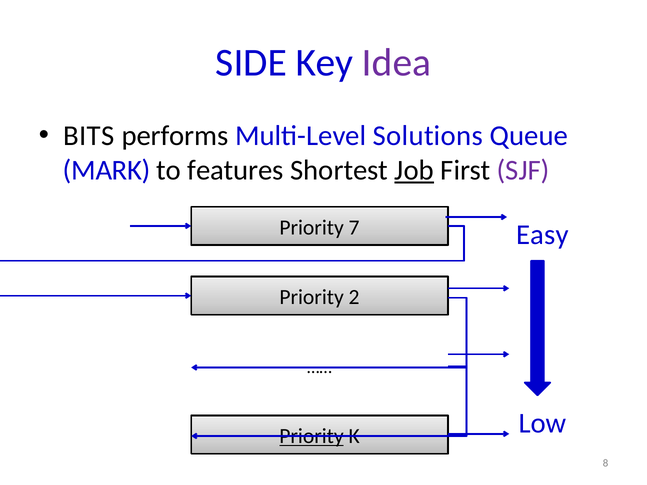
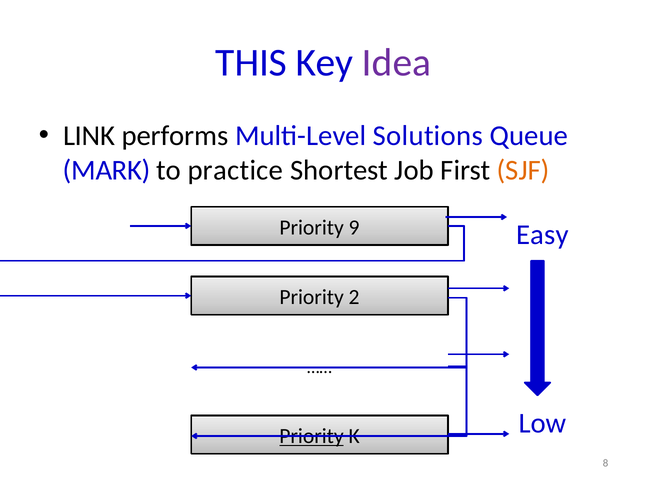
SIDE: SIDE -> THIS (251, 63)
BITS: BITS -> LINK (89, 136)
features: features -> practice (235, 170)
Job underline: present -> none (414, 170)
SJF colour: purple -> orange (523, 170)
7: 7 -> 9 (354, 228)
